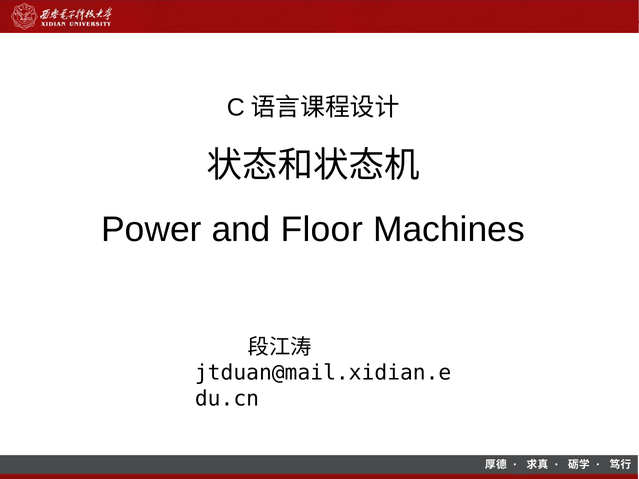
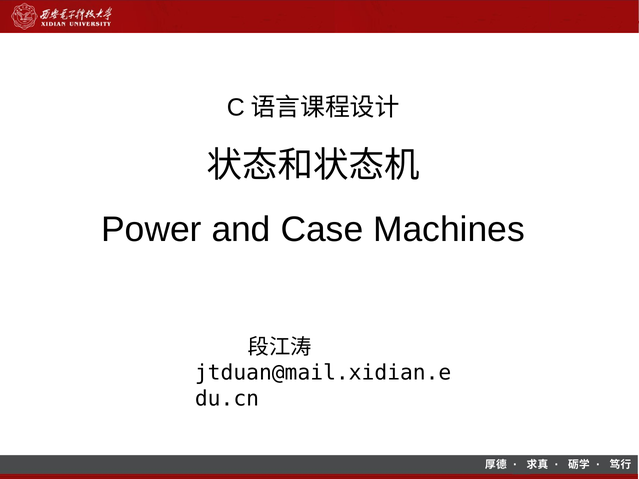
Floor: Floor -> Case (322, 230)
